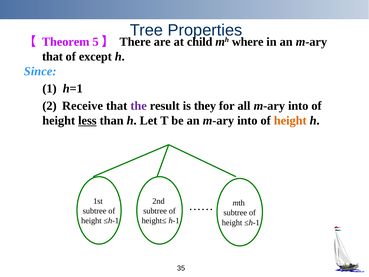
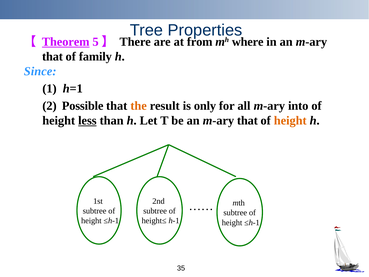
Theorem underline: none -> present (66, 42)
child: child -> from (200, 42)
except: except -> family (95, 57)
Receive: Receive -> Possible (83, 106)
the colour: purple -> orange (139, 106)
they: they -> only (205, 106)
be an m-ary into: into -> that (247, 121)
